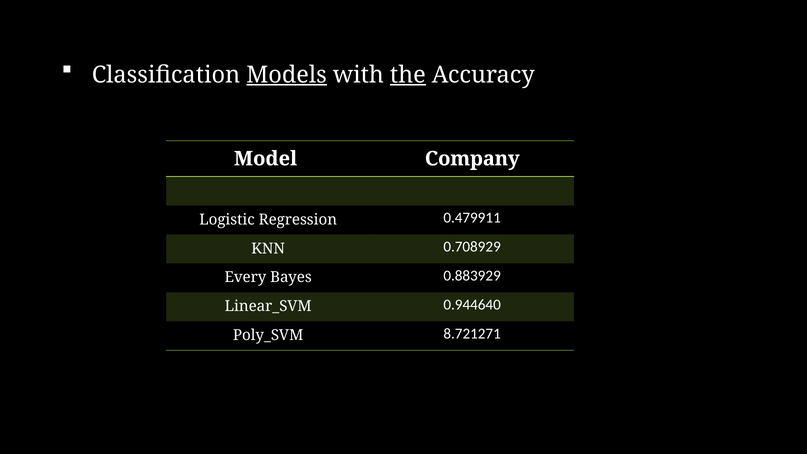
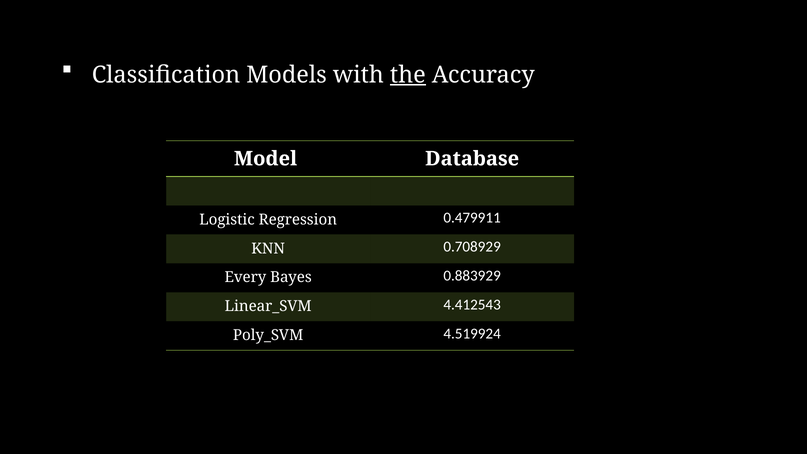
Models underline: present -> none (287, 75)
Company: Company -> Database (472, 159)
0.944640: 0.944640 -> 4.412543 (472, 305)
8.721271: 8.721271 -> 4.519924 (472, 334)
